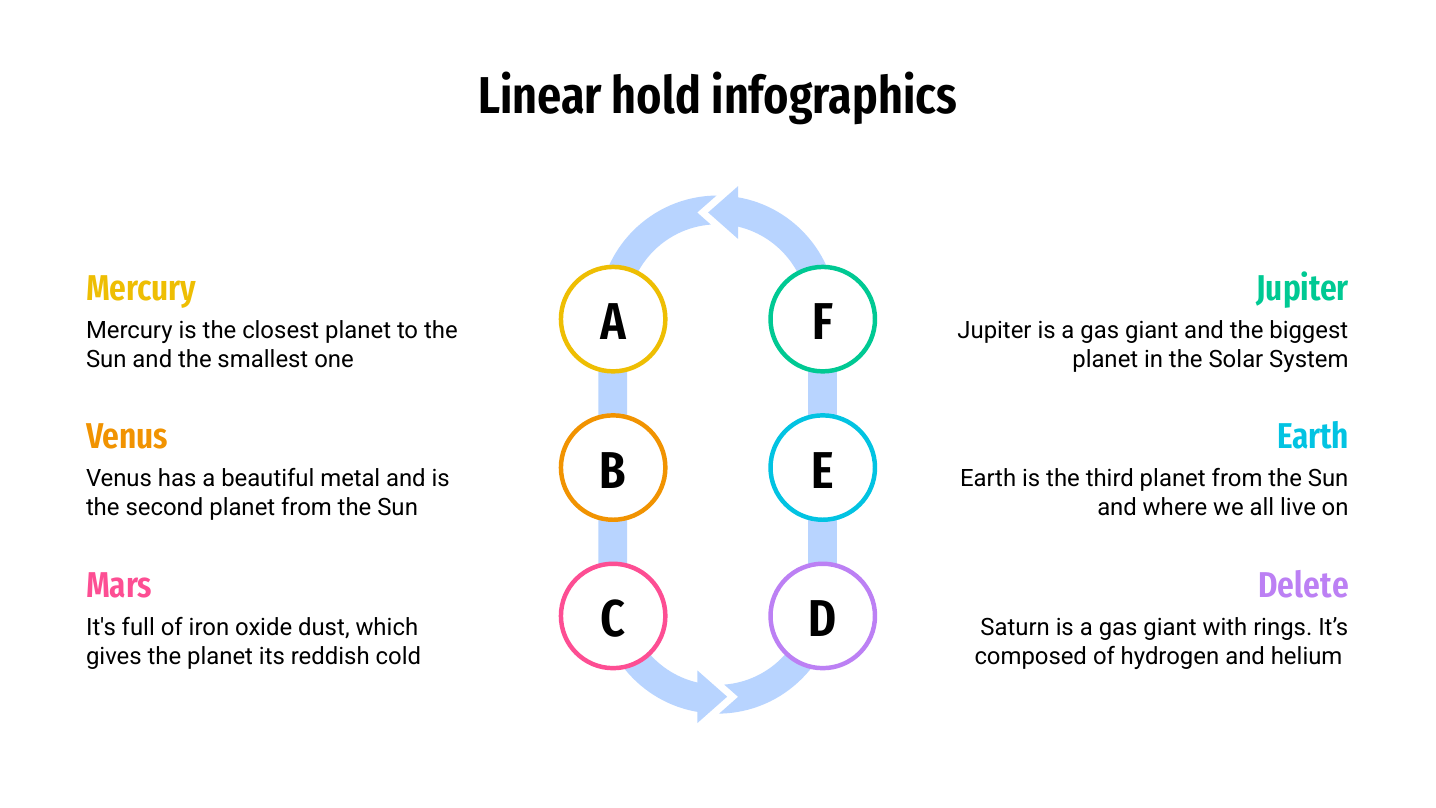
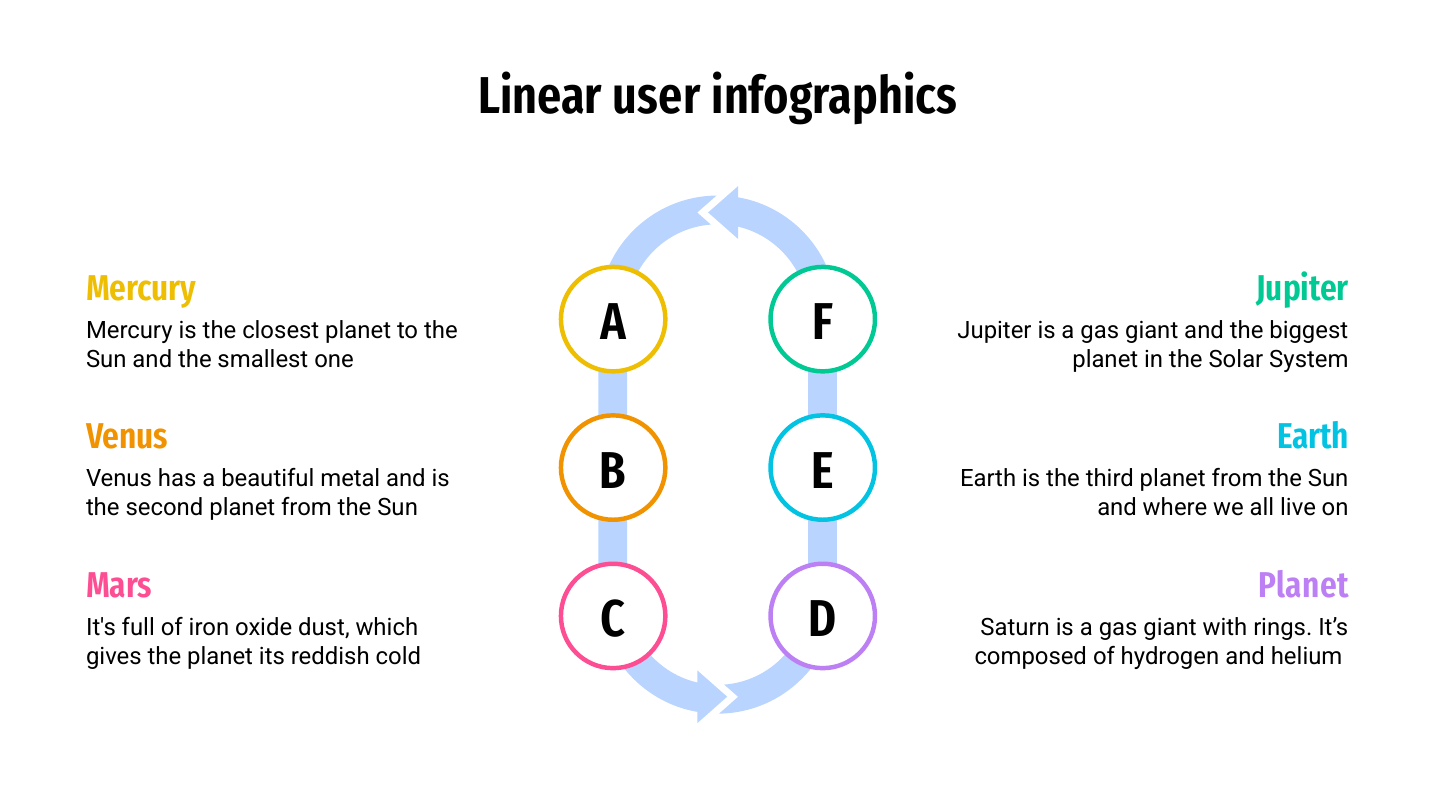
hold: hold -> user (657, 96)
Delete: Delete -> Planet (1303, 585)
